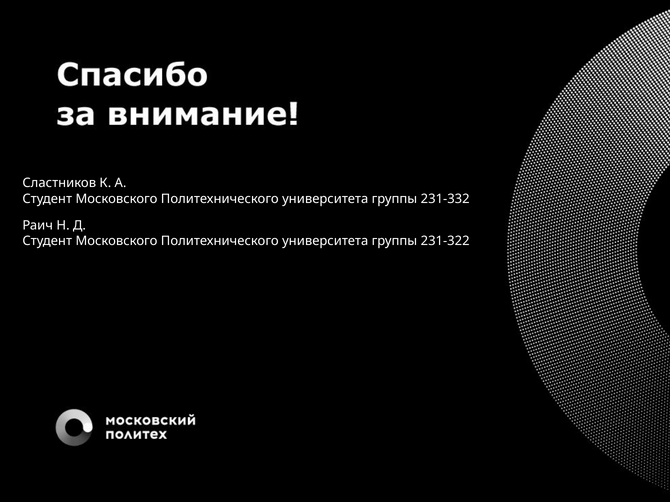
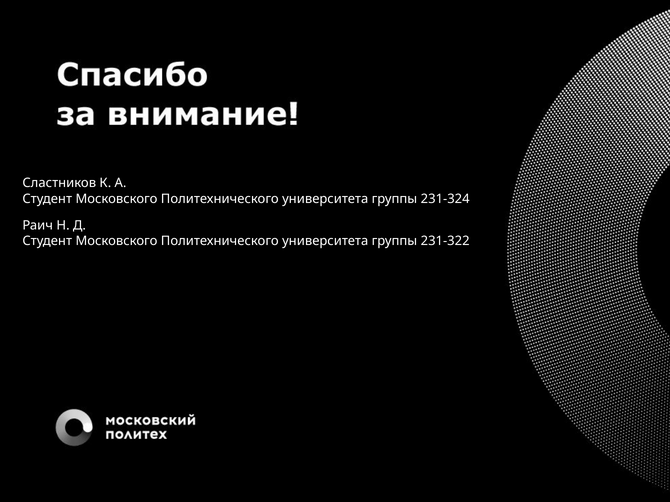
231-332: 231-332 -> 231-324 (445, 199)
